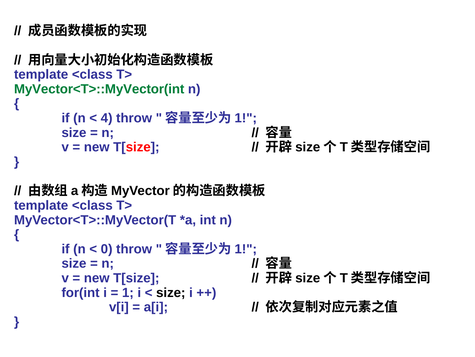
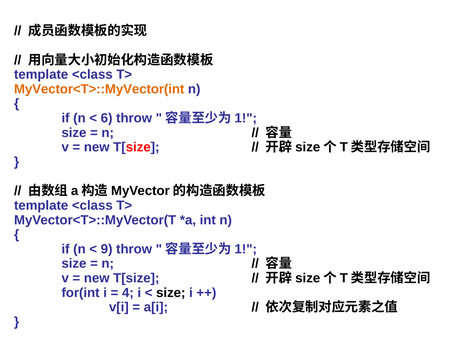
MyVector<T>::MyVector(int colour: green -> orange (99, 89)
4: 4 -> 6 (107, 118)
0: 0 -> 9 (107, 249)
1: 1 -> 4 (128, 292)
